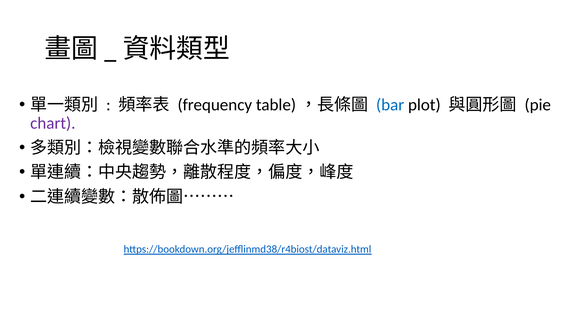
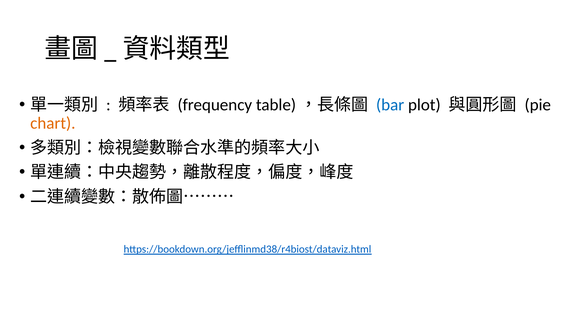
chart colour: purple -> orange (53, 123)
